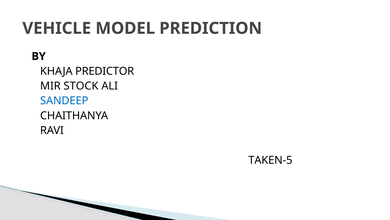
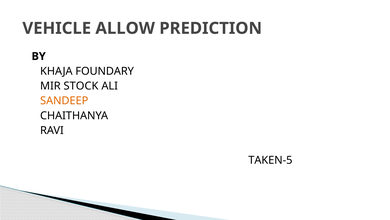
MODEL: MODEL -> ALLOW (125, 28)
PREDICTOR: PREDICTOR -> FOUNDARY (105, 71)
SANDEEP colour: blue -> orange (64, 101)
